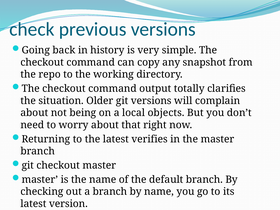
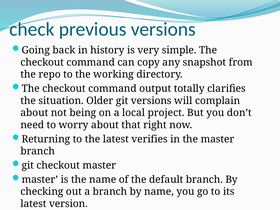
objects: objects -> project (166, 113)
